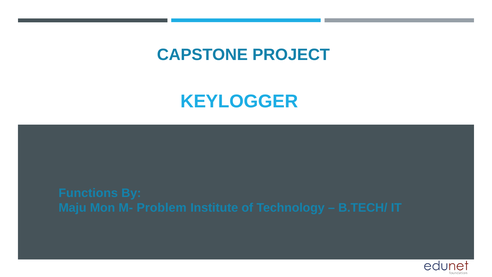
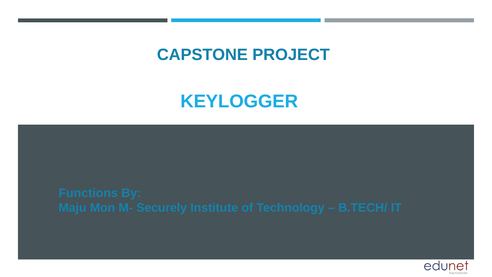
Problem: Problem -> Securely (162, 208)
